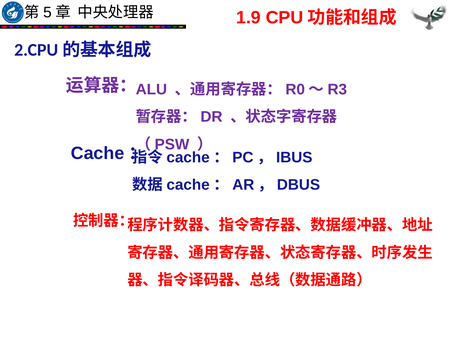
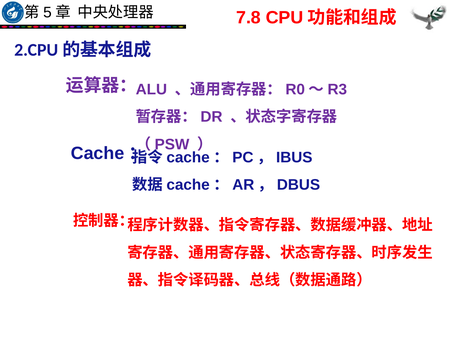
1.9: 1.9 -> 7.8 (249, 18)
